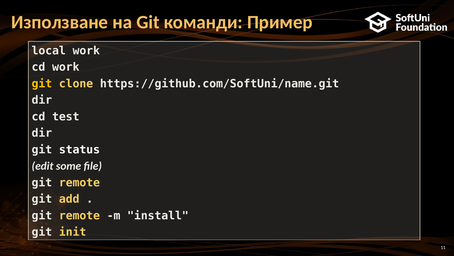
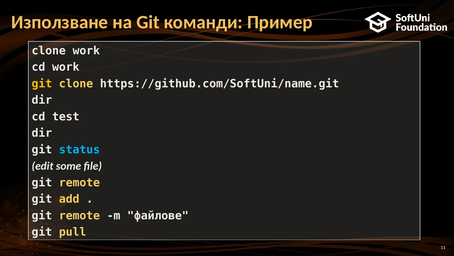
local: local -> clone (49, 50)
status colour: white -> light blue (79, 149)
install: install -> файлове (158, 215)
init: init -> pull (73, 232)
